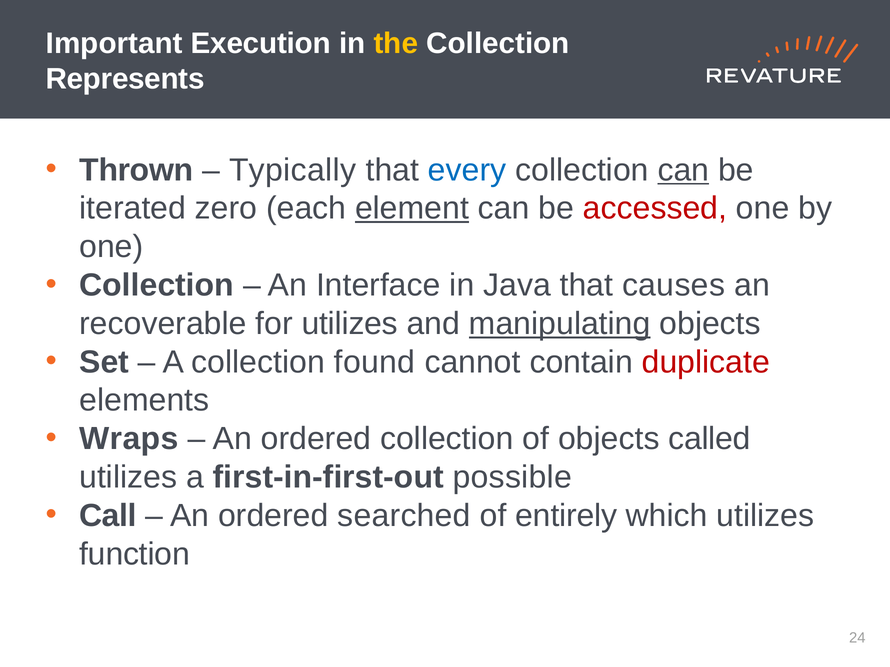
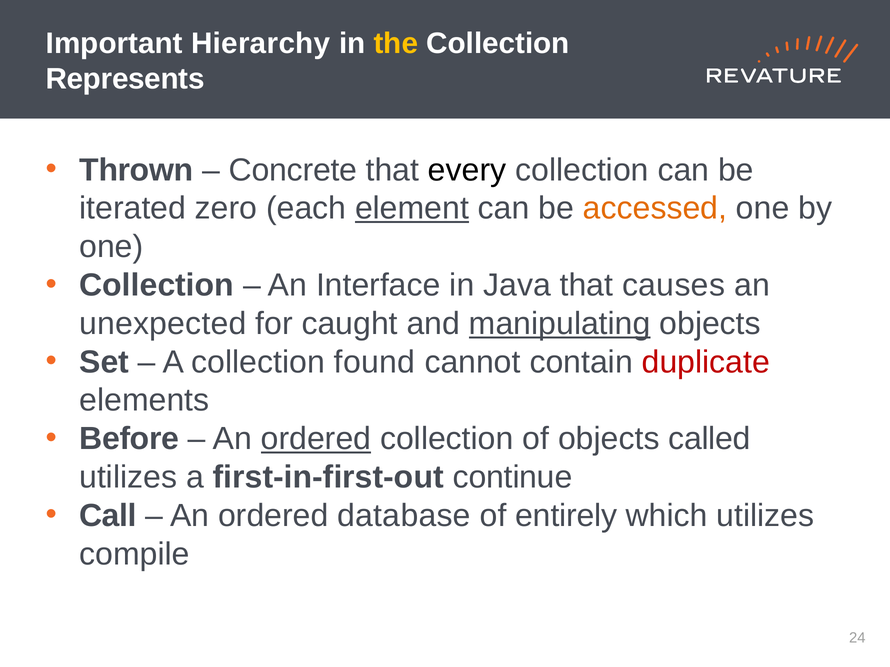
Execution: Execution -> Hierarchy (261, 43)
Typically: Typically -> Concrete (293, 170)
every colour: blue -> black (467, 170)
can underline: present -> none (683, 170)
accessed colour: red -> orange (655, 209)
recoverable: recoverable -> unexpected (163, 324)
for utilizes: utilizes -> caught (350, 324)
Wraps: Wraps -> Before (129, 439)
ordered underline: none -> present (316, 439)
possible: possible -> continue (513, 478)
searched: searched -> database (404, 516)
function: function -> compile (134, 554)
